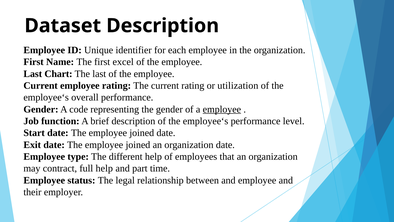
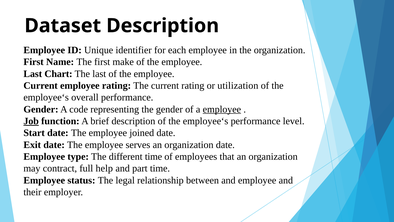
excel: excel -> make (123, 62)
Job underline: none -> present (31, 121)
joined: joined -> serves (138, 145)
different help: help -> time (154, 156)
